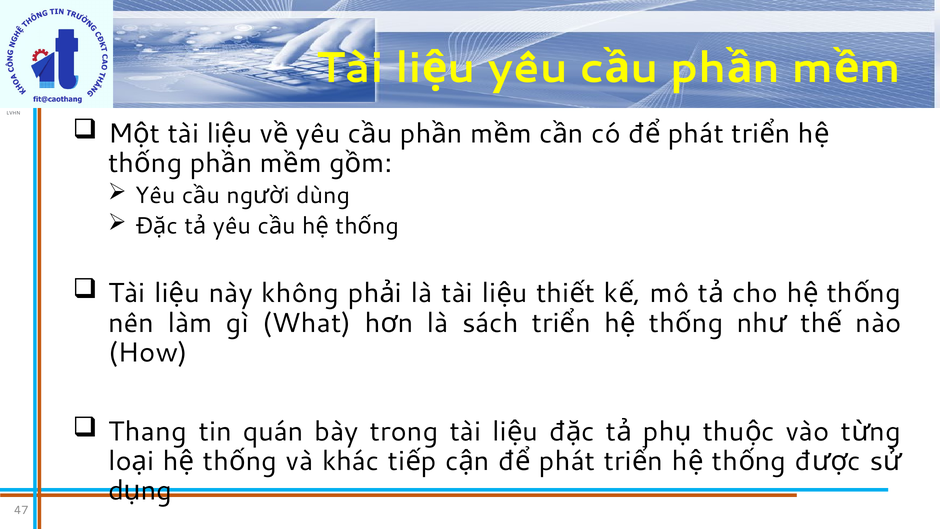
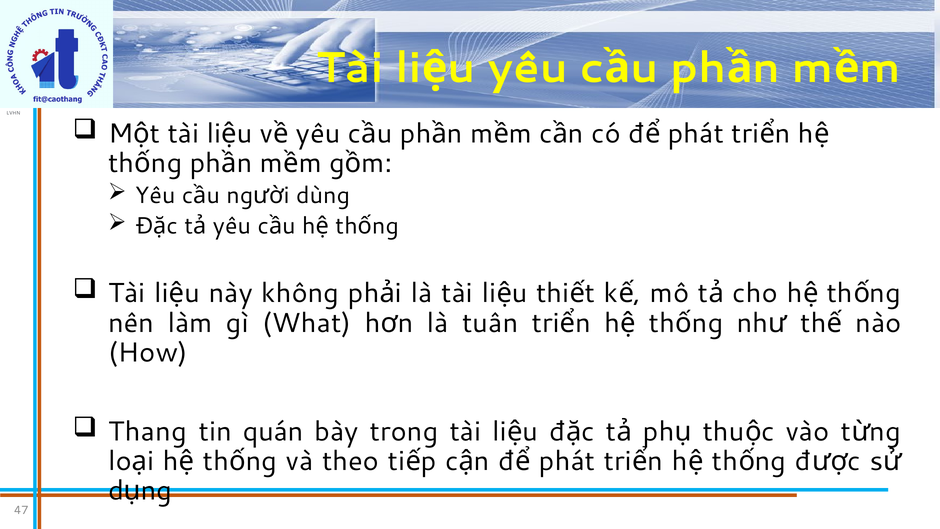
sách: sách -> tuân (490, 323)
khác: khác -> theo (351, 461)
